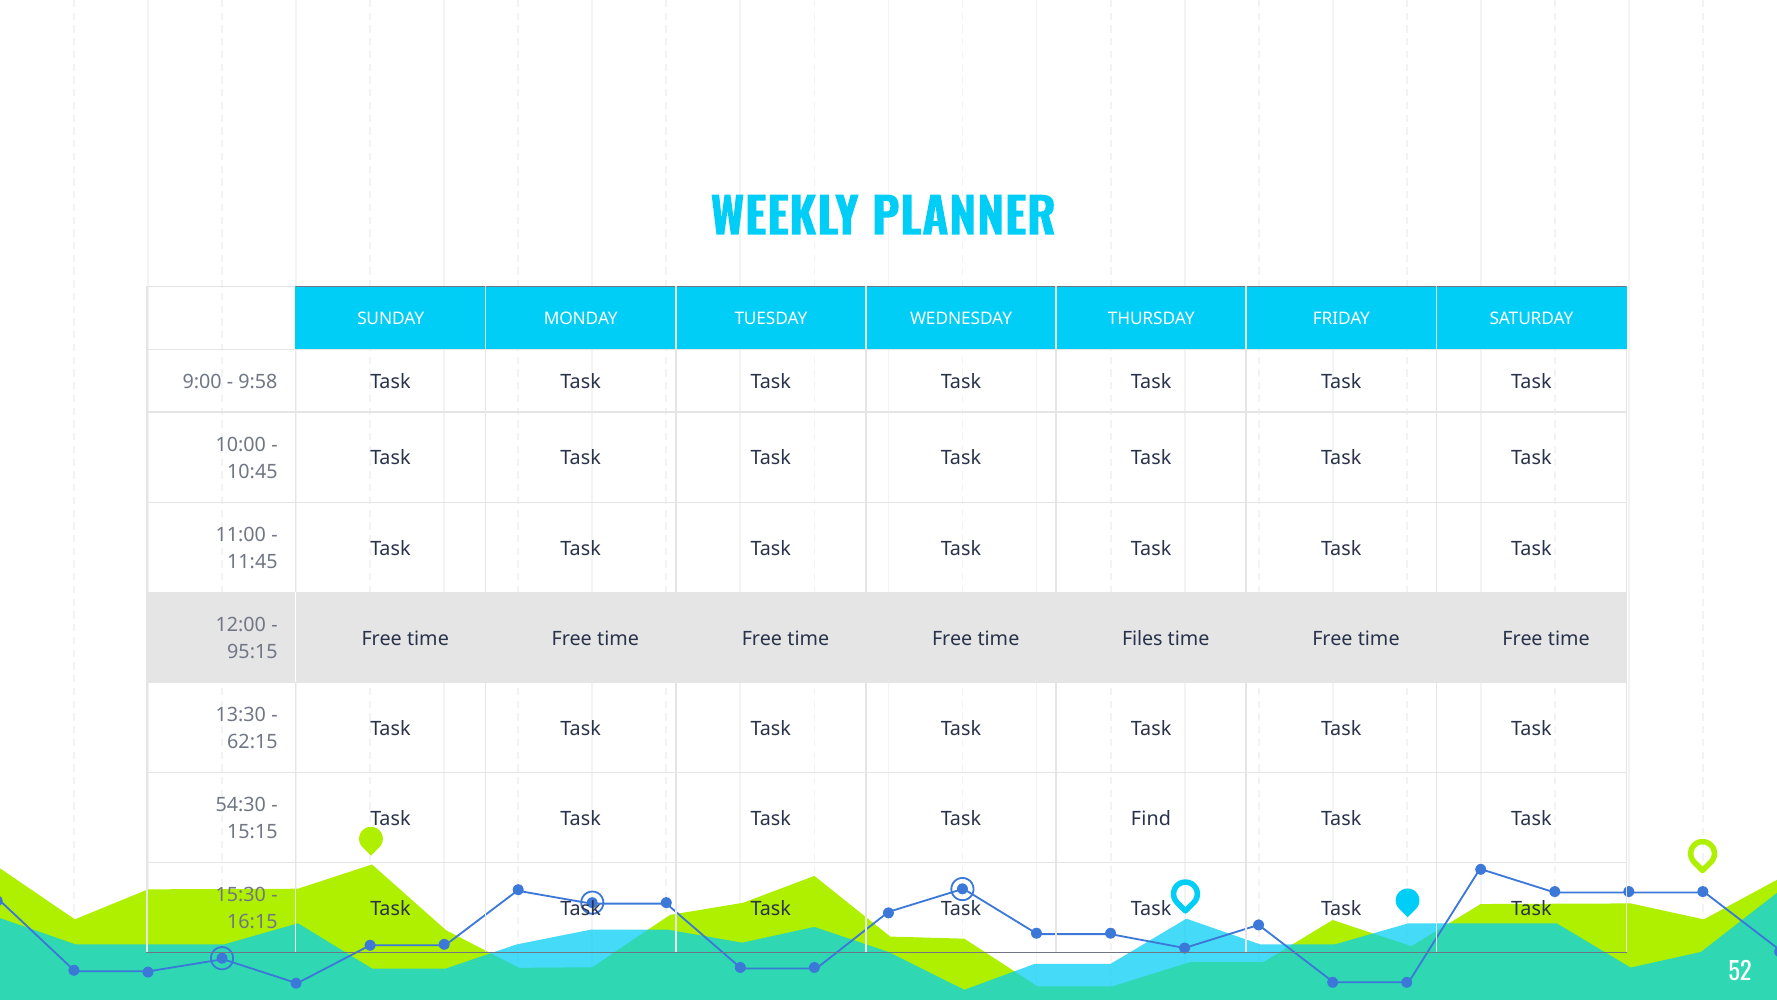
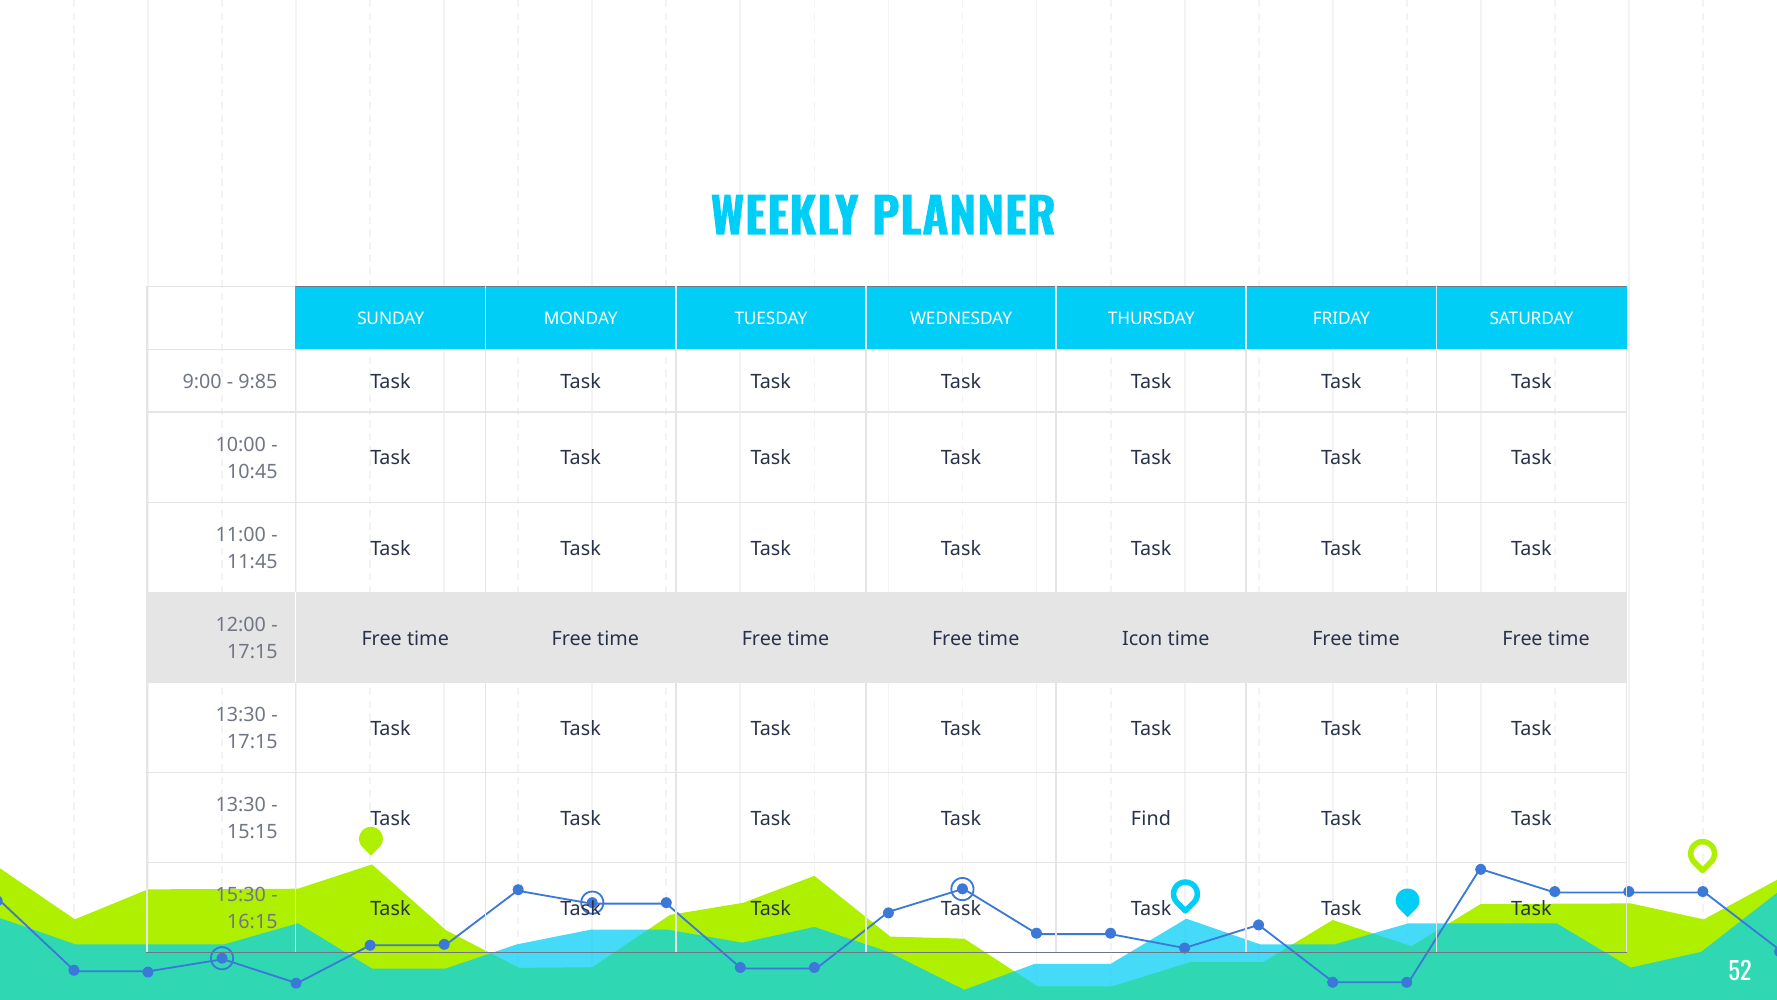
9:58: 9:58 -> 9:85 (258, 382)
Files: Files -> Icon (1142, 638)
95:15: 95:15 -> 17:15 (252, 652)
62:15: 62:15 -> 17:15 (252, 742)
54:30: 54:30 -> 13:30 (241, 805)
